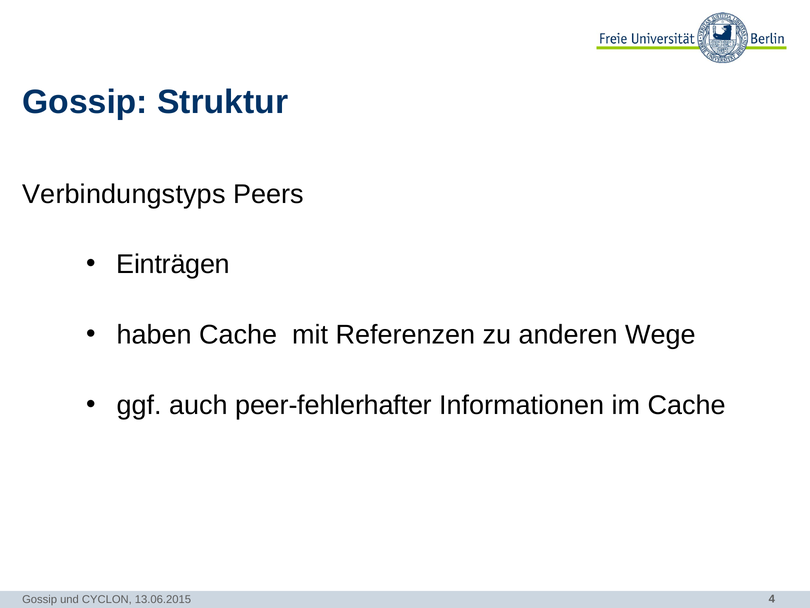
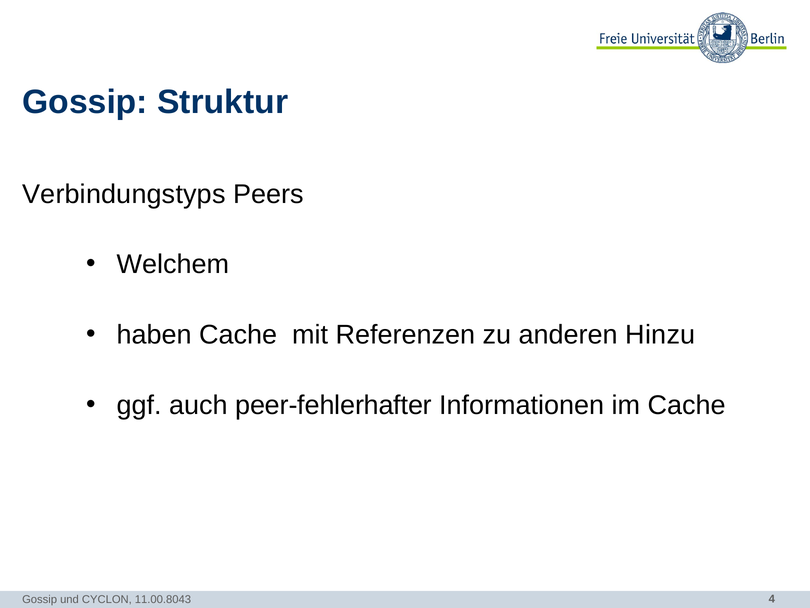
Einträgen: Einträgen -> Welchem (173, 264)
Wege: Wege -> Hinzu (660, 335)
13.06.2015: 13.06.2015 -> 11.00.8043 (163, 599)
